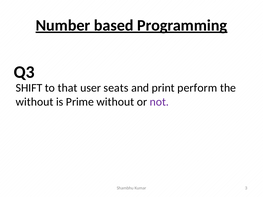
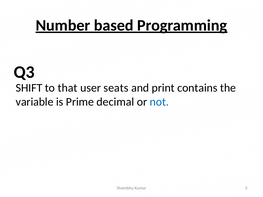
perform: perform -> contains (197, 88)
without: without -> variable (35, 102)
Prime without: without -> decimal (115, 102)
not colour: purple -> blue (159, 102)
